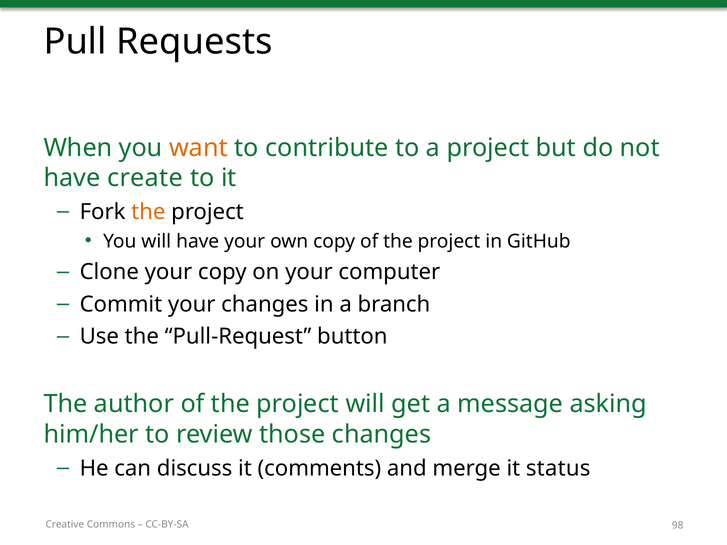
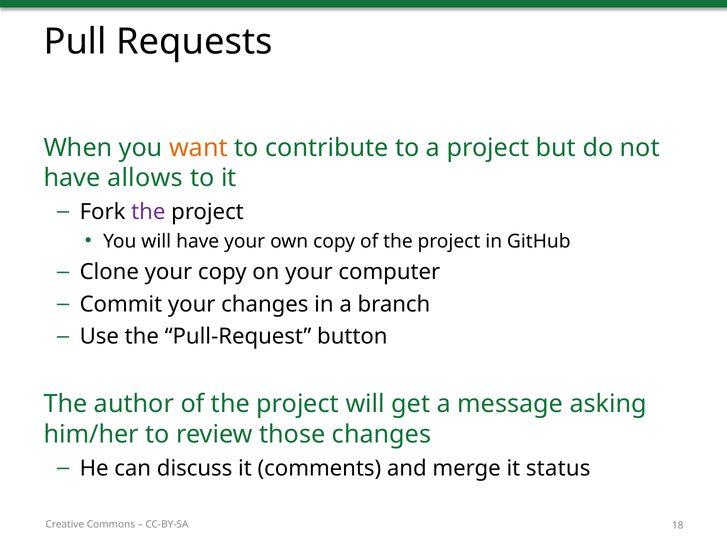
create: create -> allows (145, 178)
the colour: orange -> purple (148, 212)
98: 98 -> 18 (678, 525)
